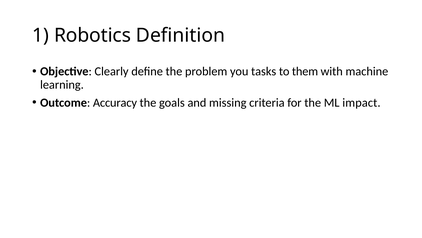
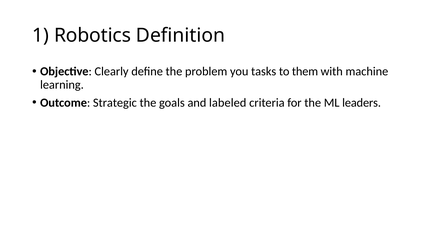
Accuracy: Accuracy -> Strategic (115, 102)
missing: missing -> labeled (228, 102)
impact: impact -> leaders (362, 102)
